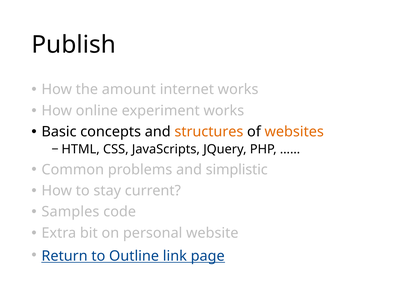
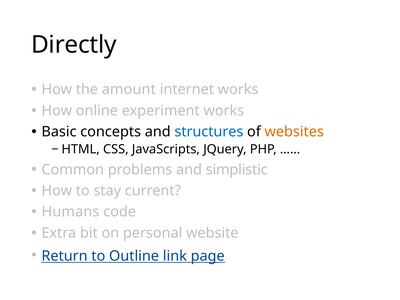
Publish: Publish -> Directly (74, 45)
structures colour: orange -> blue (209, 132)
Samples: Samples -> Humans (70, 212)
